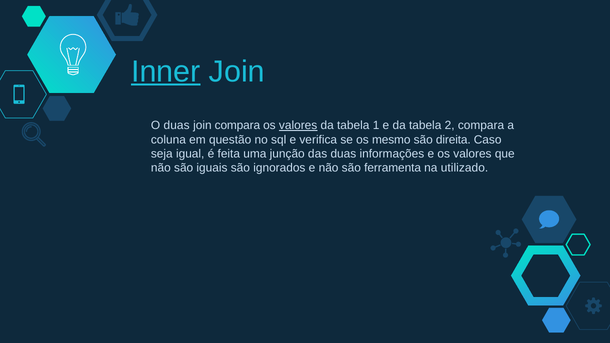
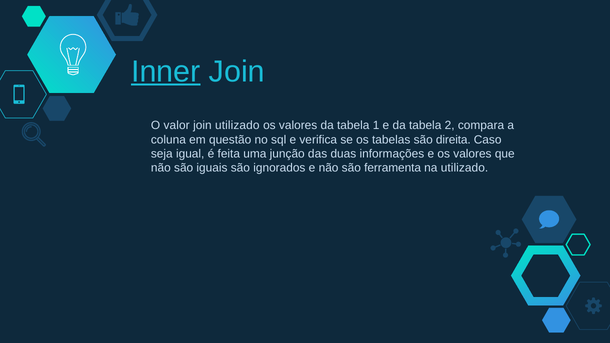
O duas: duas -> valor (177, 125)
join compara: compara -> utilizado (237, 125)
valores underline: present -> none (298, 125)
mesmo: mesmo -> tabelas (391, 140)
